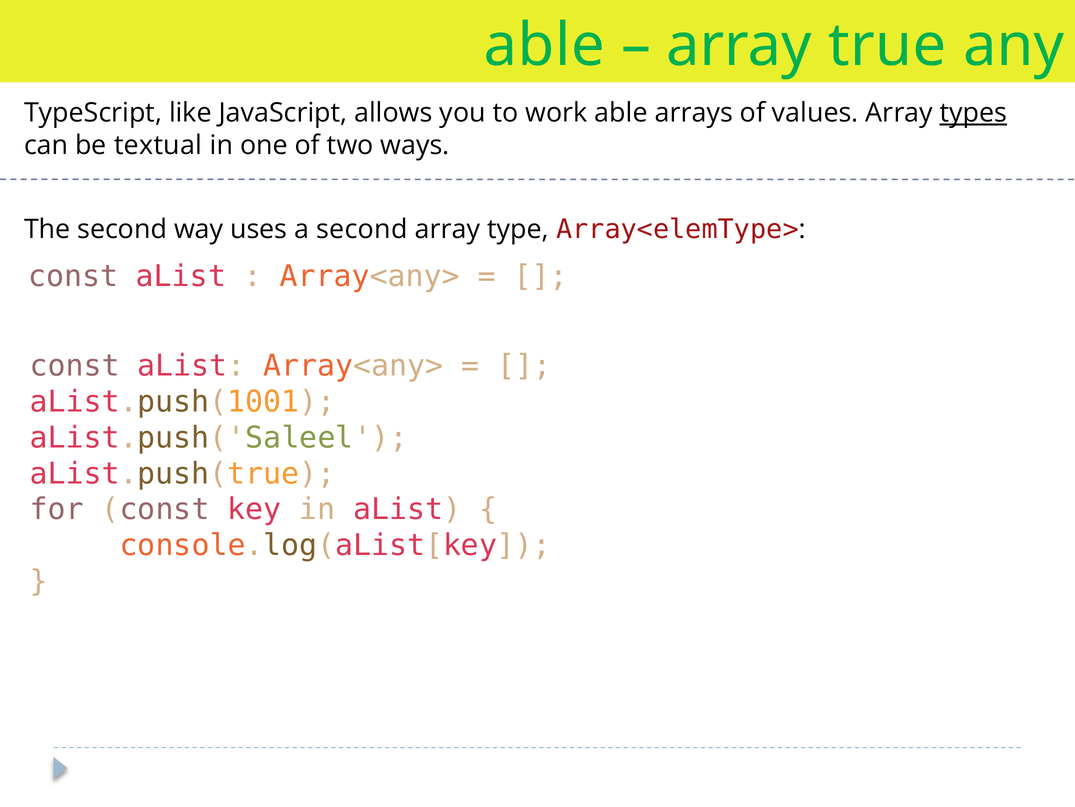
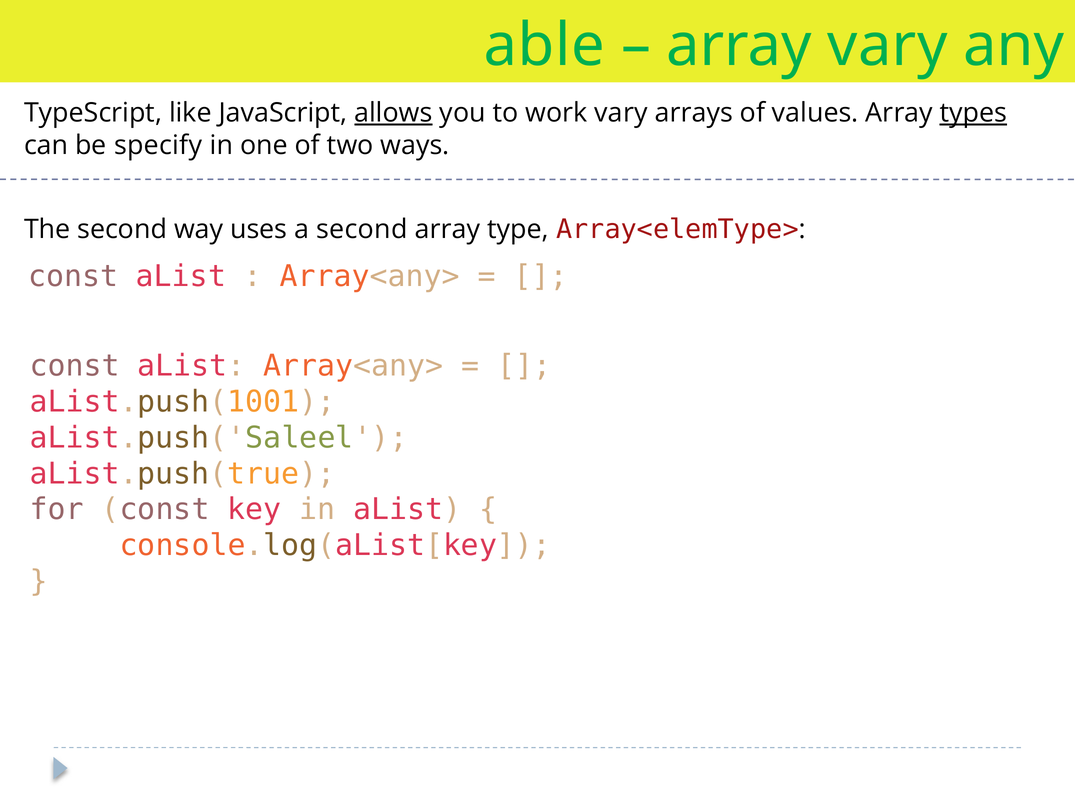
array true: true -> vary (887, 45)
allows underline: none -> present (393, 113)
work able: able -> vary (621, 113)
textual: textual -> specify (158, 145)
